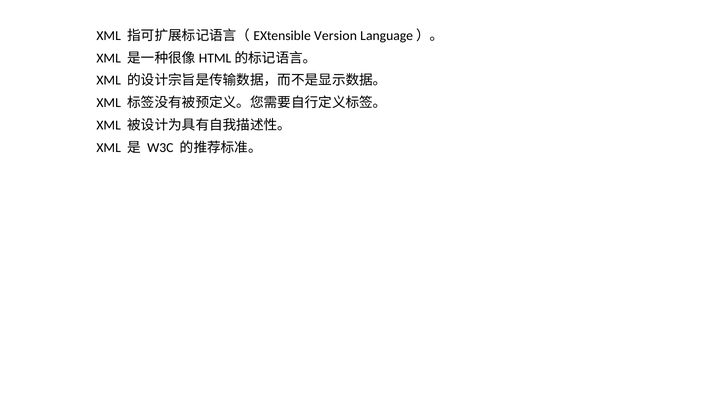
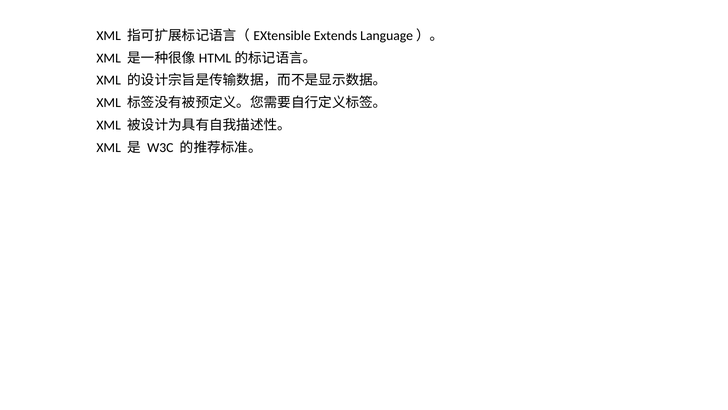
Version: Version -> Extends (336, 36)
